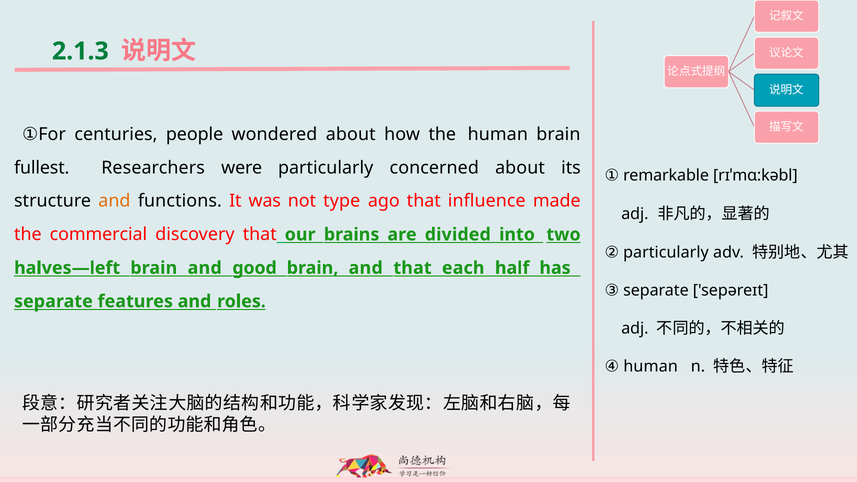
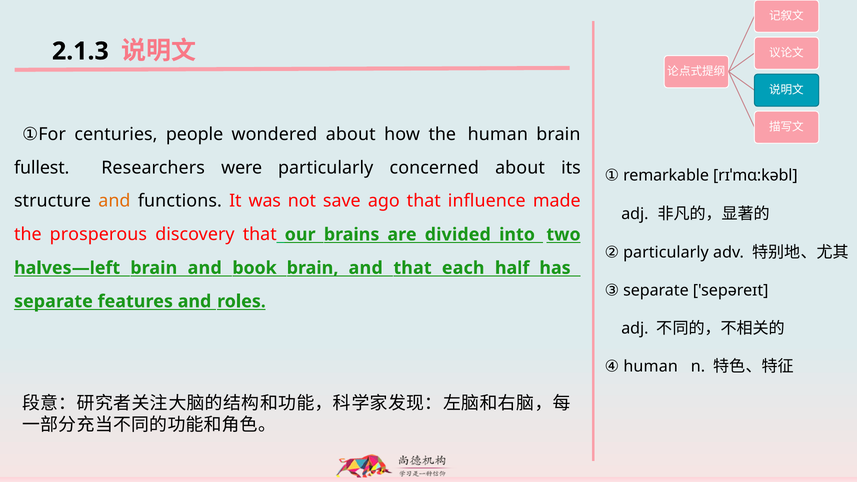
2.1.3 colour: green -> black (80, 51)
type: type -> save (342, 201)
commercial: commercial -> prosperous (98, 235)
good: good -> book (255, 268)
